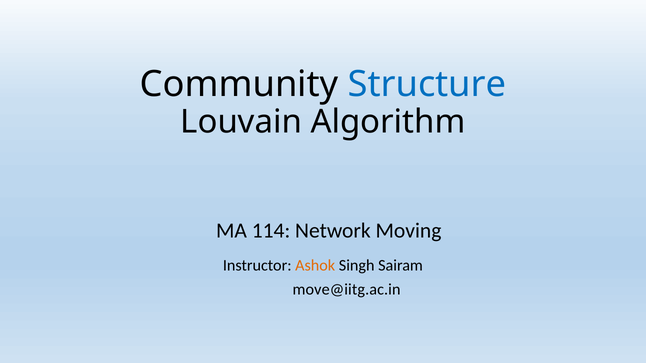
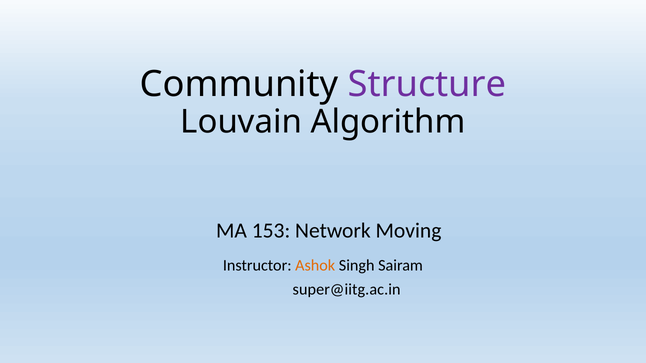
Structure colour: blue -> purple (427, 85)
114: 114 -> 153 (271, 231)
move@iitg.ac.in: move@iitg.ac.in -> super@iitg.ac.in (347, 290)
